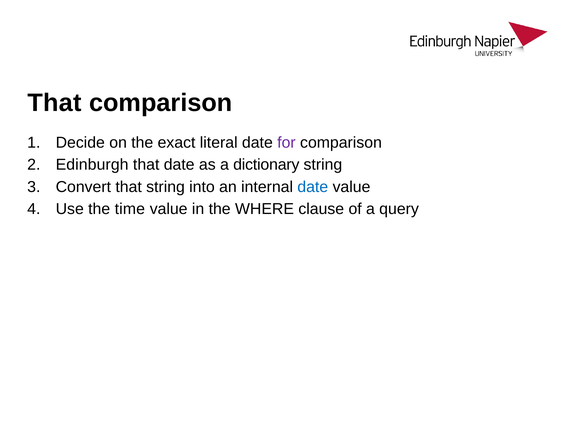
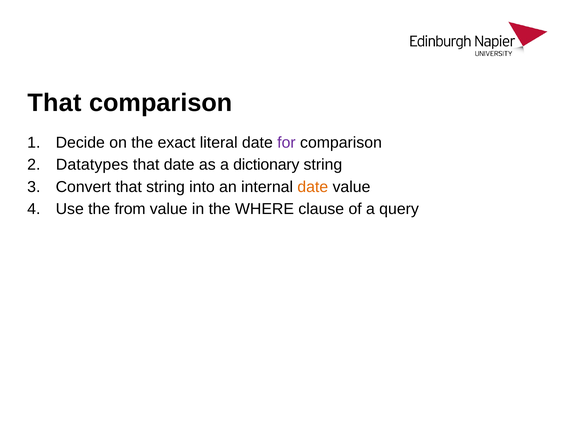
Edinburgh: Edinburgh -> Datatypes (92, 165)
date colour: blue -> orange (313, 187)
time: time -> from (130, 209)
